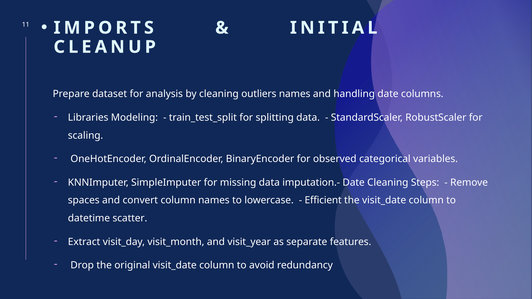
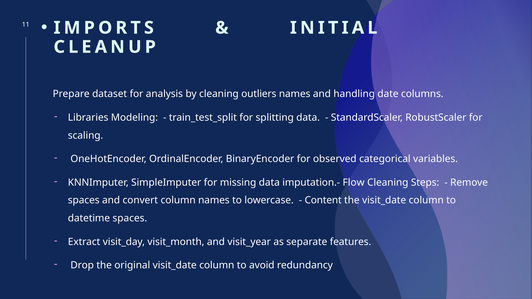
imputation.- Date: Date -> Flow (354, 183)
Efficient: Efficient -> Content (323, 201)
datetime scatter: scatter -> spaces (130, 218)
